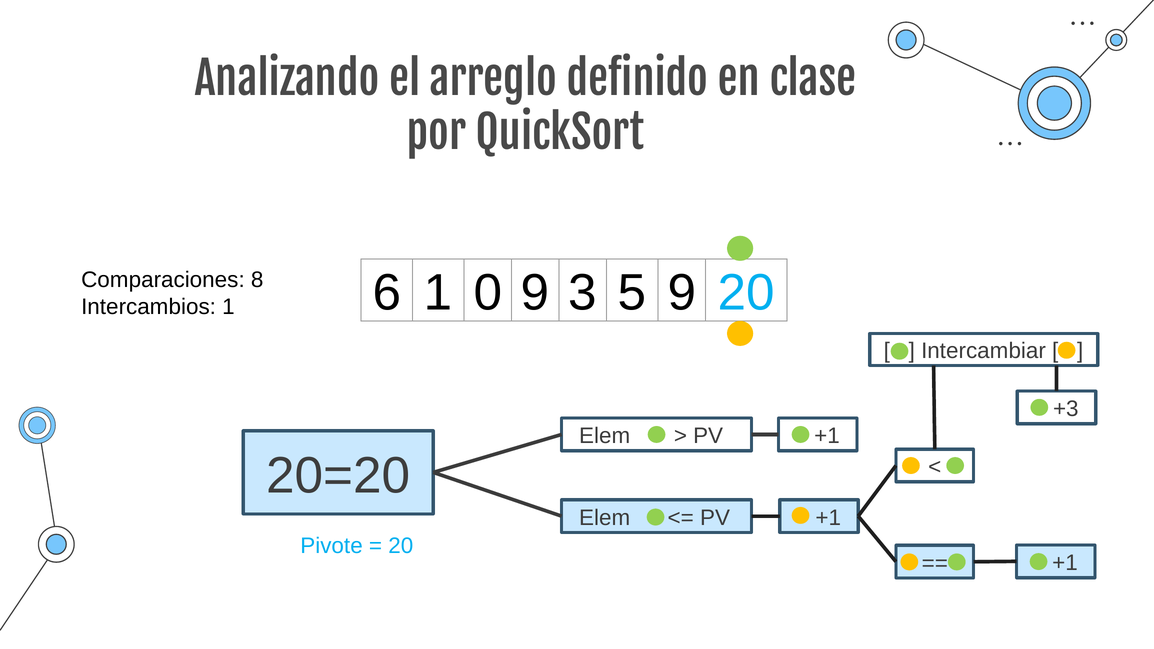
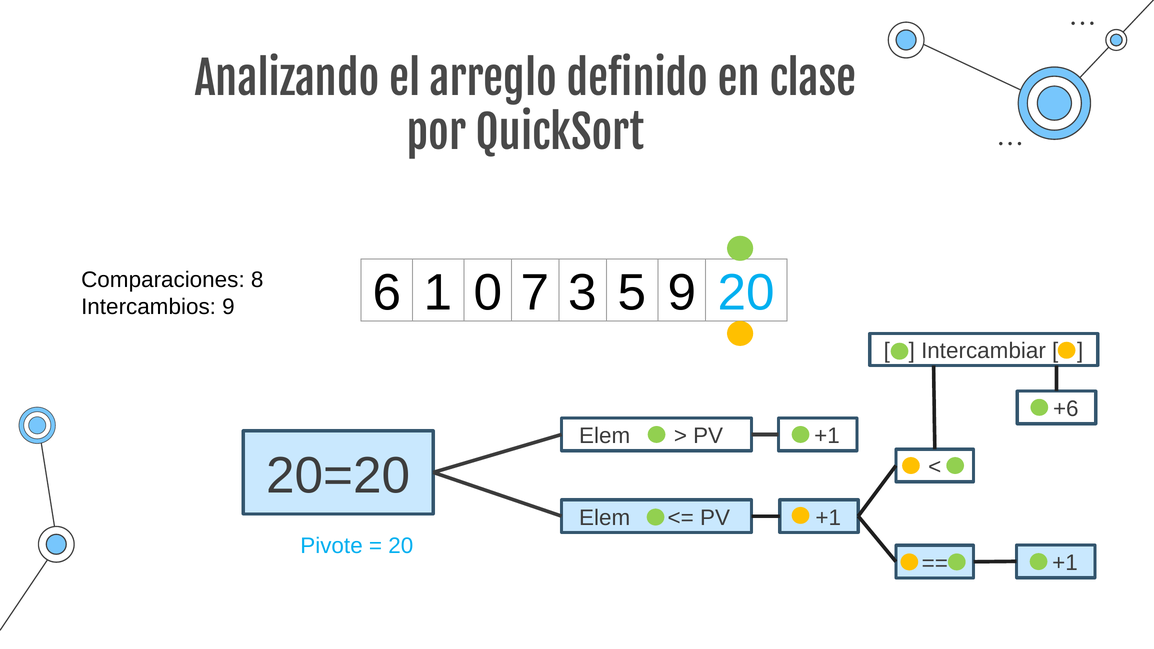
0 9: 9 -> 7 (535, 293)
Intercambios 1: 1 -> 9 (228, 307)
+3: +3 -> +6 (1066, 409)
